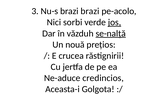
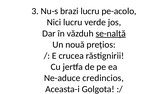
brazi brazi: brazi -> lucru (90, 11)
Nici sorbi: sorbi -> lucru (73, 22)
jos underline: present -> none (115, 22)
